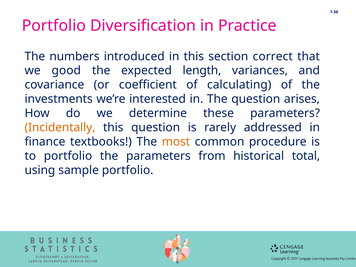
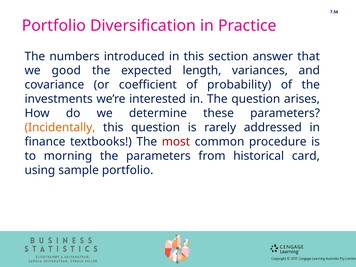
correct: correct -> answer (273, 56)
calculating: calculating -> probability (239, 85)
most colour: orange -> red (176, 142)
to portfolio: portfolio -> morning (68, 156)
total: total -> card (306, 156)
